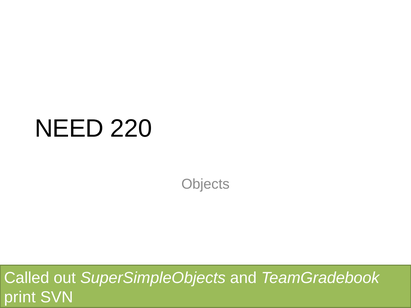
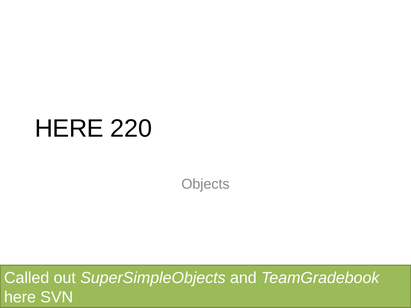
NEED: NEED -> HERE (69, 129)
print: print -> here (20, 297)
